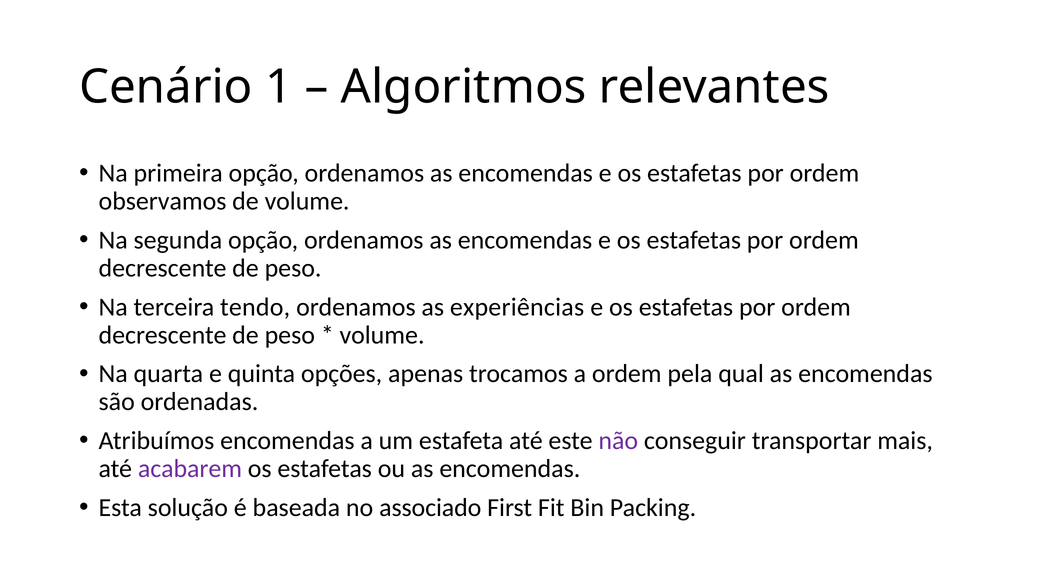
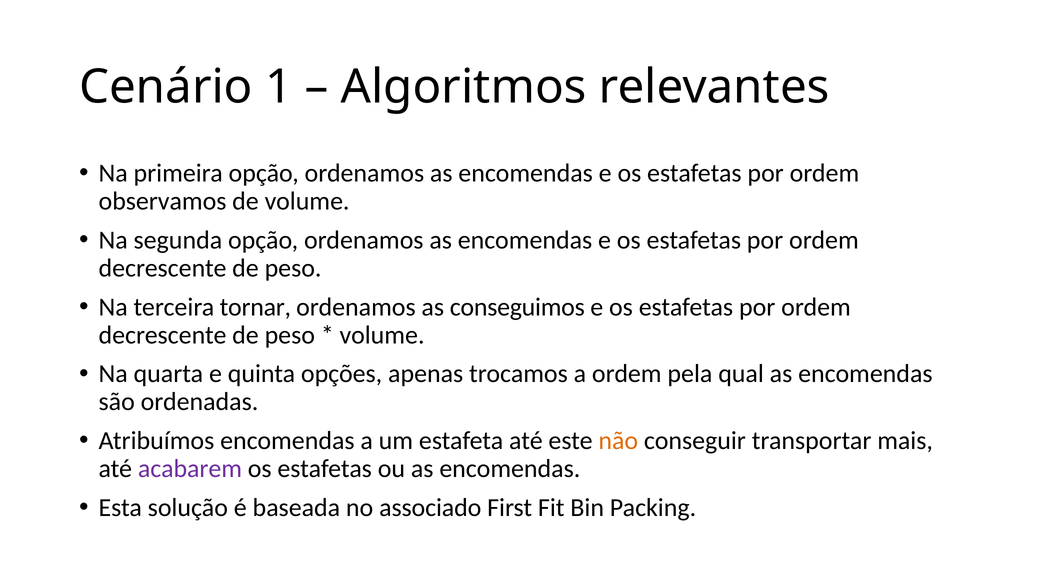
tendo: tendo -> tornar (255, 307)
experiências: experiências -> conseguimos (517, 307)
não colour: purple -> orange (618, 441)
